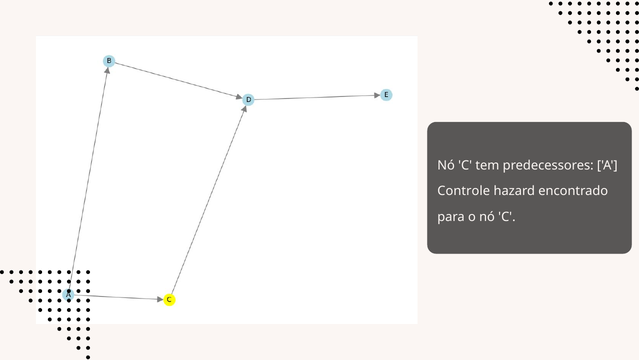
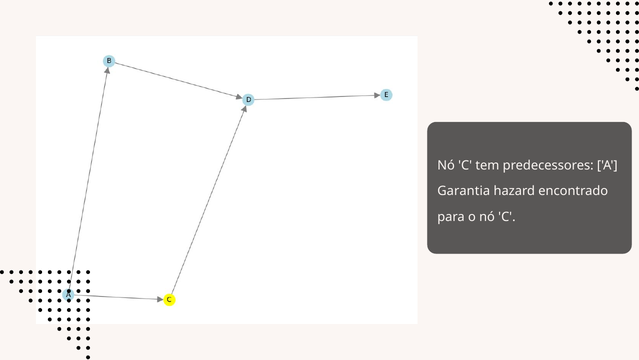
Controle: Controle -> Garantia (464, 191)
